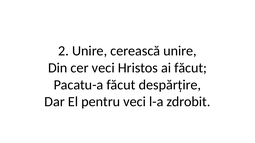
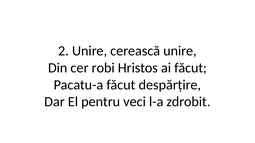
cer veci: veci -> robi (103, 68)
